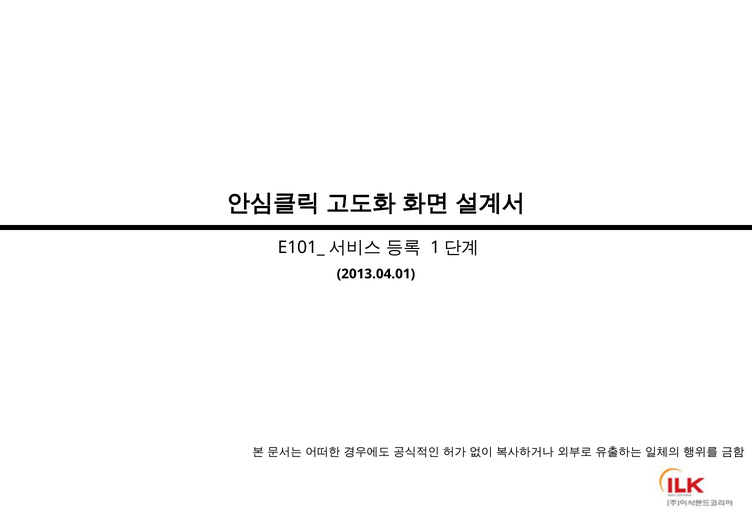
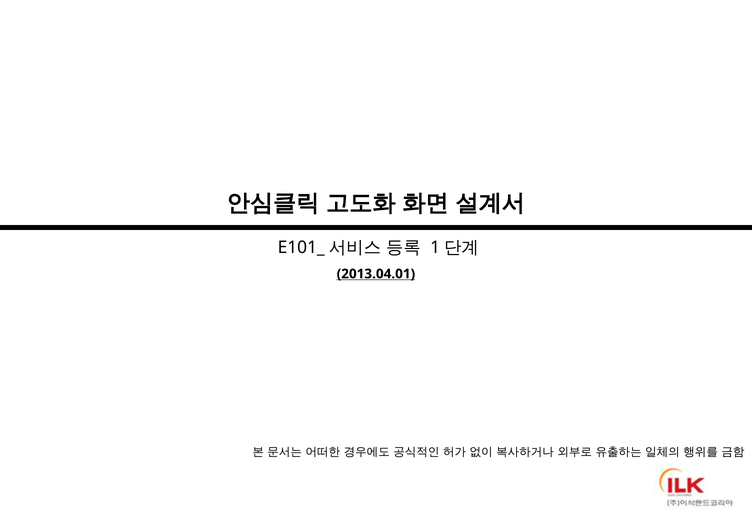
2013.04.01 underline: none -> present (376, 274)
